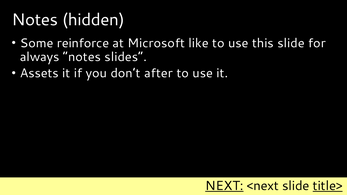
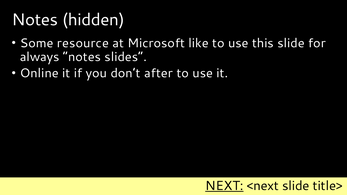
reinforce: reinforce -> resource (83, 43)
Assets: Assets -> Online (39, 73)
title> underline: present -> none (328, 186)
